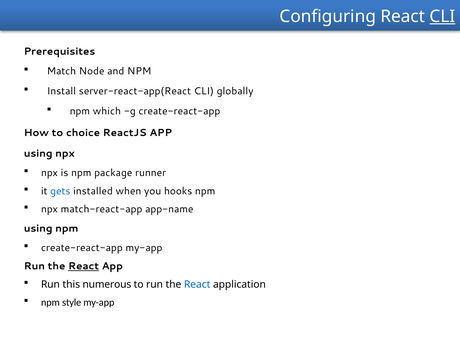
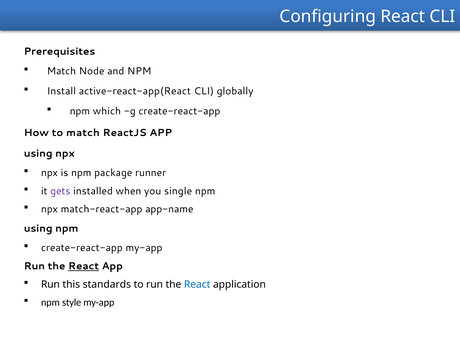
CLI underline: present -> none (443, 17)
server-react-app(React: server-react-app(React -> active-react-app(React (135, 91)
to choice: choice -> match (83, 133)
gets colour: blue -> purple (60, 191)
hooks: hooks -> single (178, 191)
numerous: numerous -> standards (107, 284)
